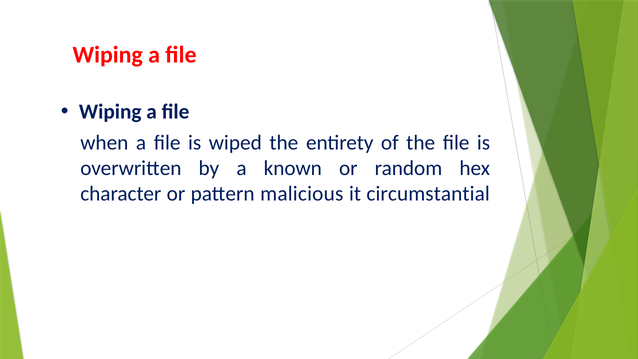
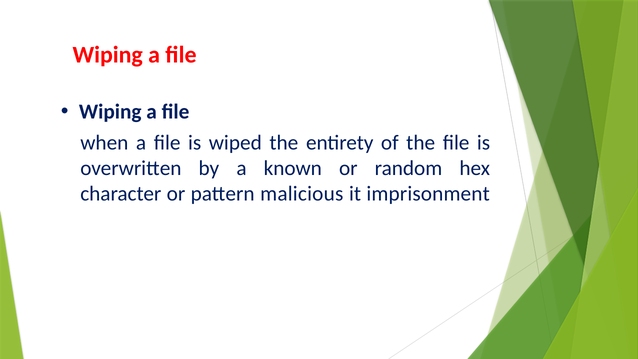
circumstantial: circumstantial -> imprisonment (428, 194)
